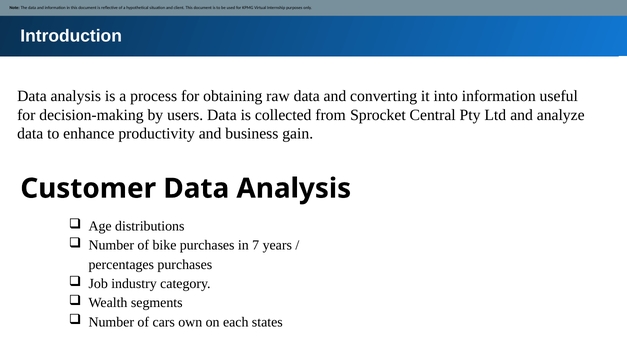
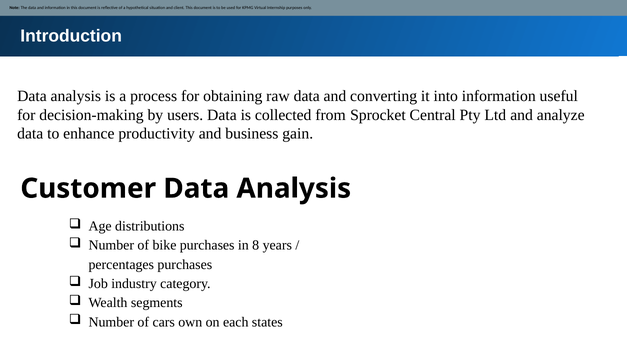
7: 7 -> 8 (256, 246)
